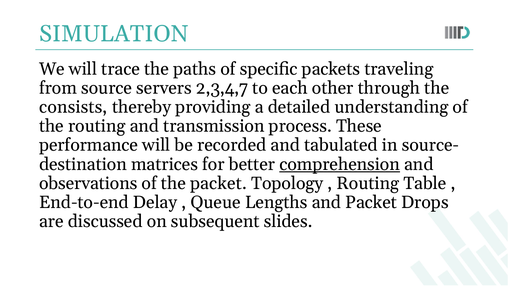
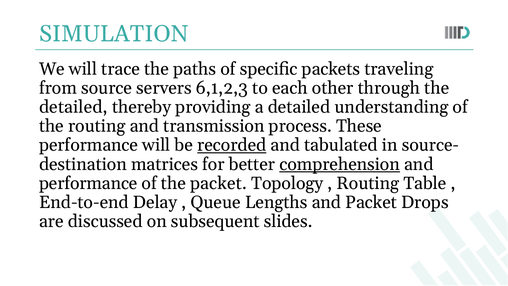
2,3,4,7: 2,3,4,7 -> 6,1,2,3 (222, 88)
consists: consists -> detailed (73, 107)
recorded underline: none -> present (232, 145)
observations: observations -> performance (88, 183)
